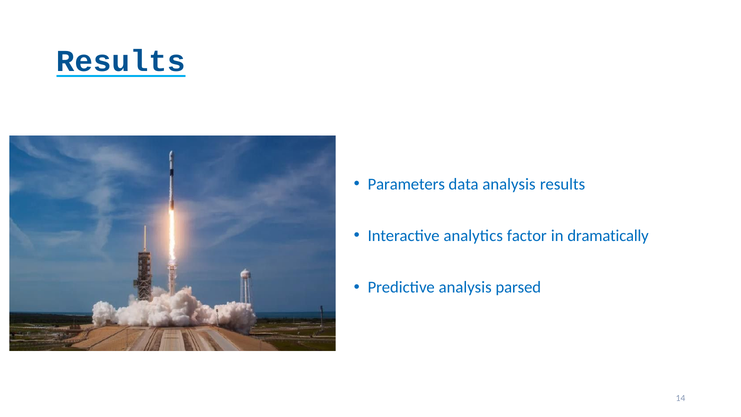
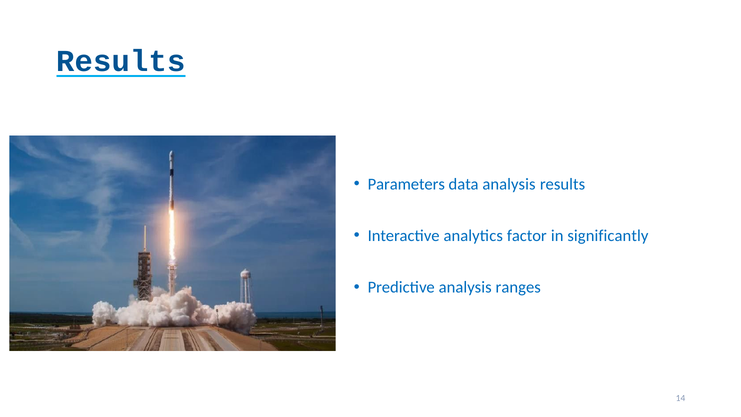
dramatically: dramatically -> significantly (608, 236)
parsed: parsed -> ranges (518, 287)
